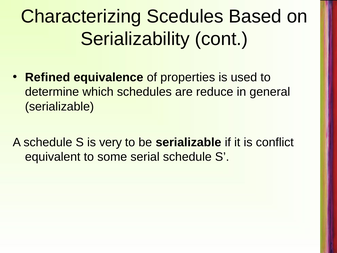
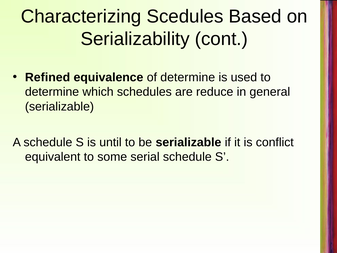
of properties: properties -> determine (188, 77)
very: very -> until (110, 142)
